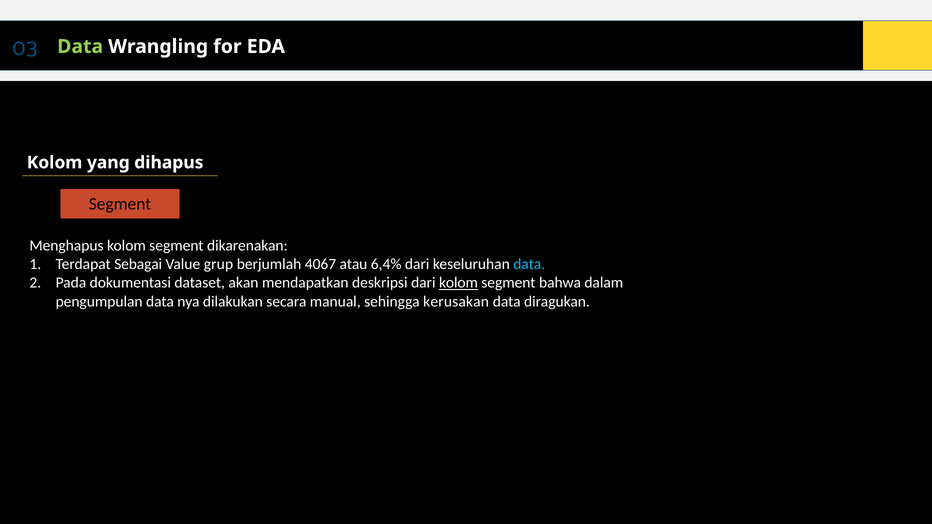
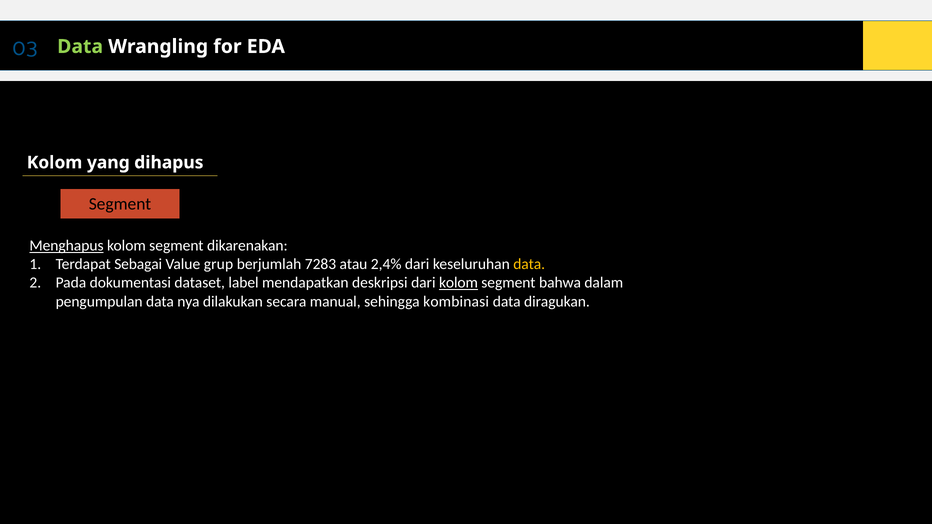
Menghapus underline: none -> present (66, 246)
4067: 4067 -> 7283 (320, 264)
6,4%: 6,4% -> 2,4% (386, 264)
data colour: light blue -> yellow (529, 264)
akan: akan -> label (244, 283)
kerusakan: kerusakan -> kombinasi (456, 302)
